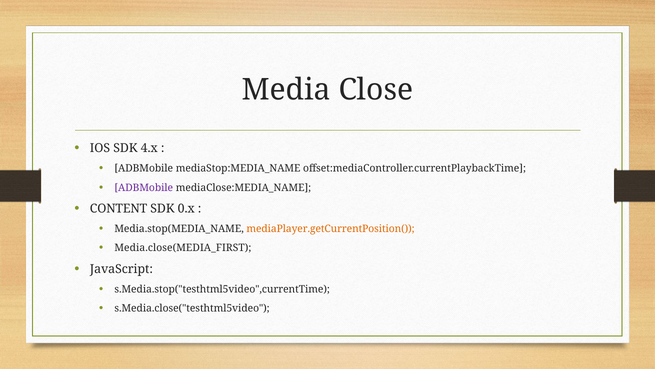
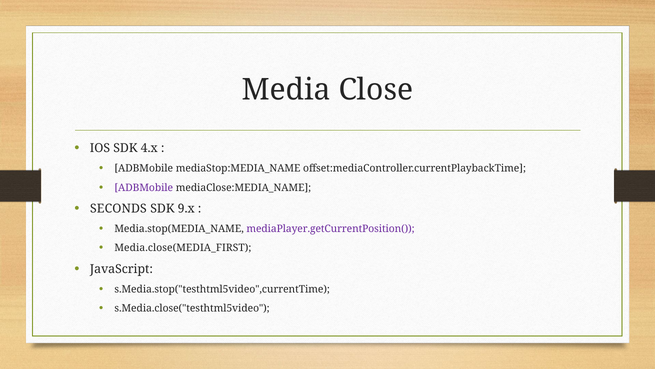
CONTENT: CONTENT -> SECONDS (118, 208)
0.x: 0.x -> 9.x (186, 208)
mediaPlayer.getCurrentPosition( colour: orange -> purple (331, 229)
